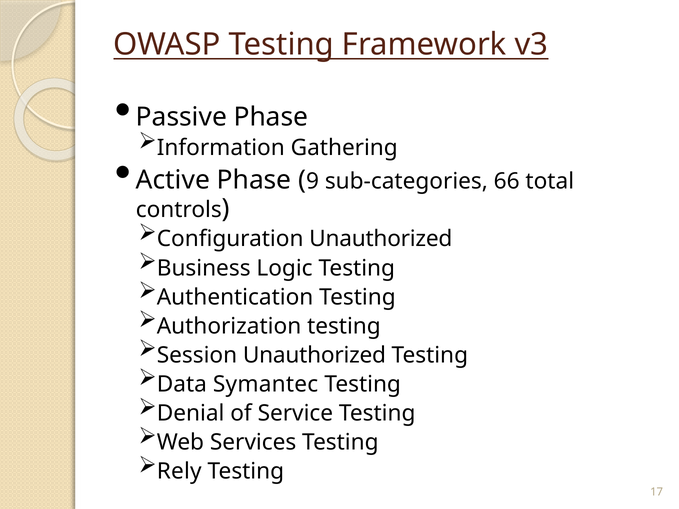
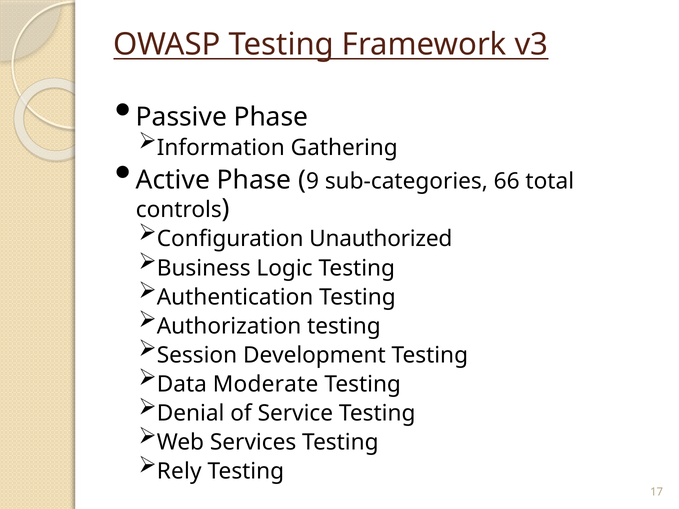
Session Unauthorized: Unauthorized -> Development (314, 355)
Symantec: Symantec -> Moderate (266, 385)
